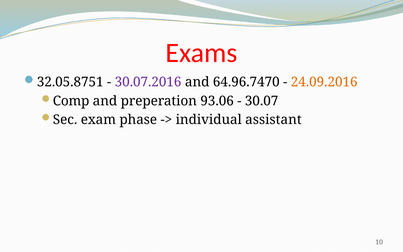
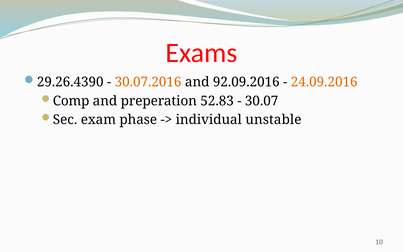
32.05.8751: 32.05.8751 -> 29.26.4390 (70, 82)
30.07.2016 colour: purple -> orange (148, 82)
64.96.7470: 64.96.7470 -> 92.09.2016 (246, 82)
93.06: 93.06 -> 52.83 (217, 101)
assistant: assistant -> unstable (273, 120)
